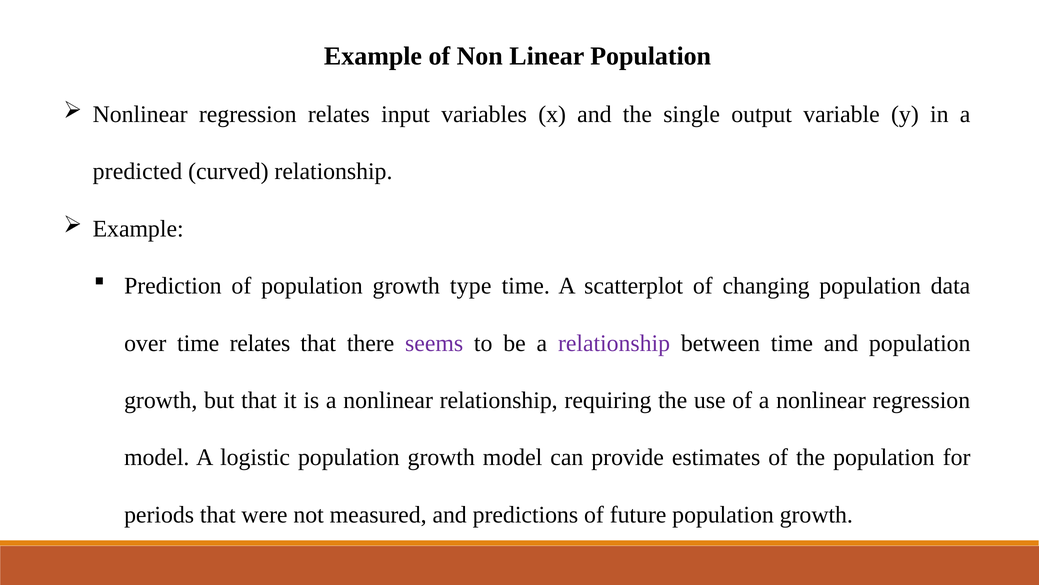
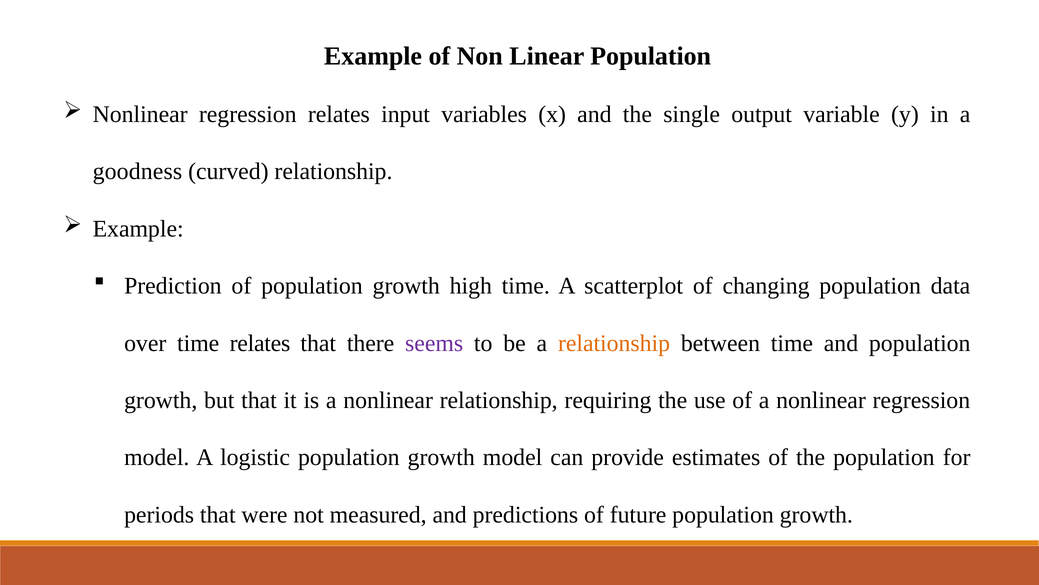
predicted: predicted -> goodness (137, 171)
type: type -> high (471, 286)
relationship colour: purple -> orange (614, 343)
